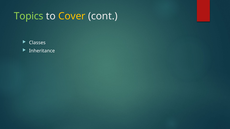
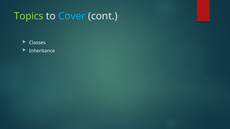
Cover colour: yellow -> light blue (72, 16)
